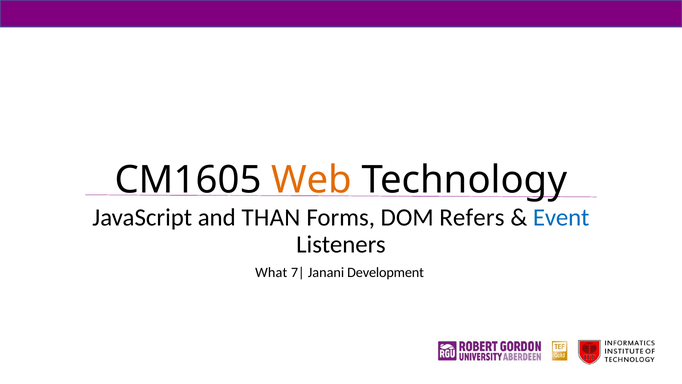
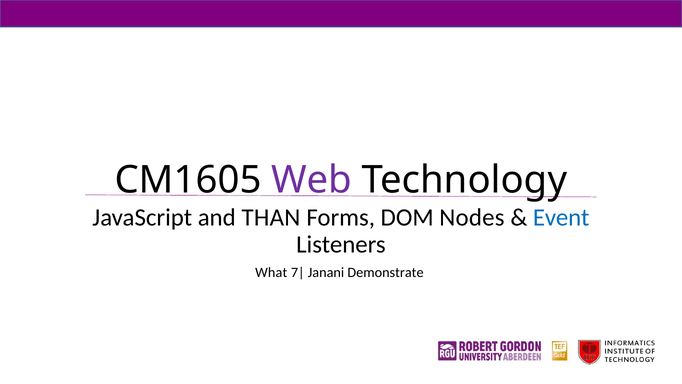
Web colour: orange -> purple (312, 180)
Refers: Refers -> Nodes (472, 217)
Development: Development -> Demonstrate (385, 272)
